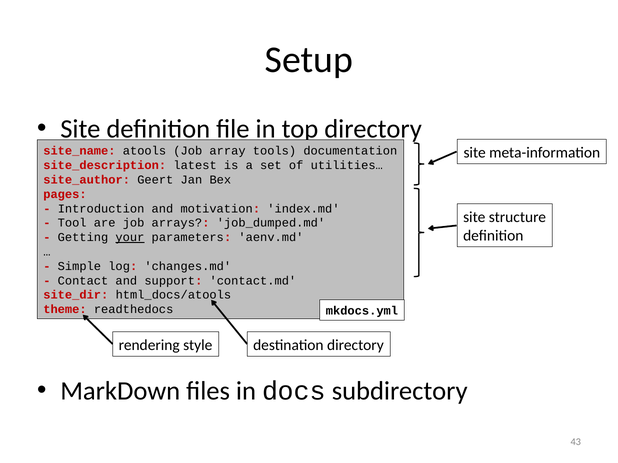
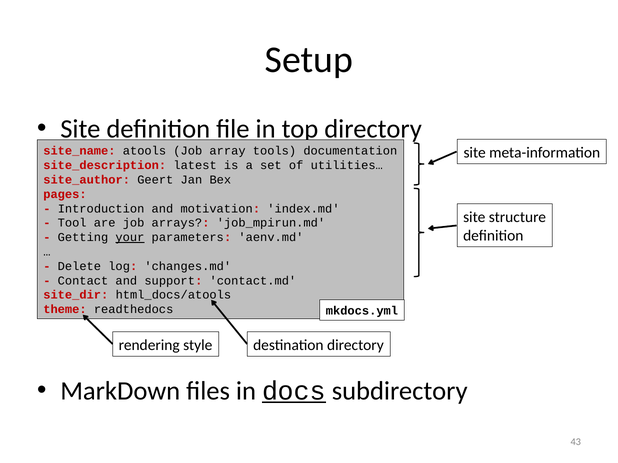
job_dumped.md: job_dumped.md -> job_mpirun.md (271, 223)
Simple: Simple -> Delete (79, 266)
docs underline: none -> present (294, 391)
